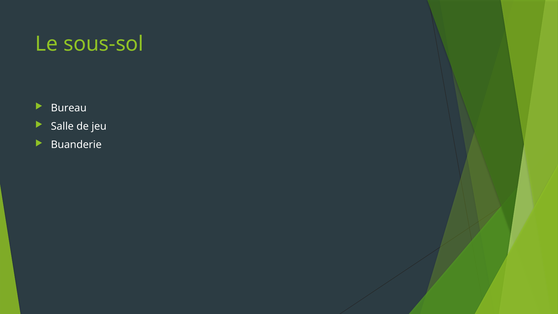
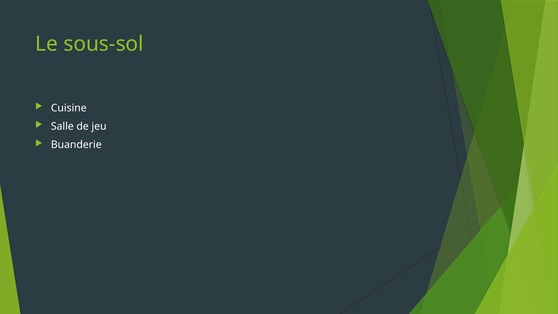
Bureau: Bureau -> Cuisine (69, 108)
